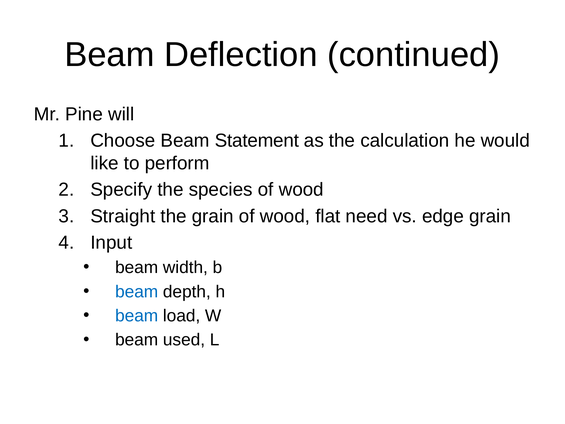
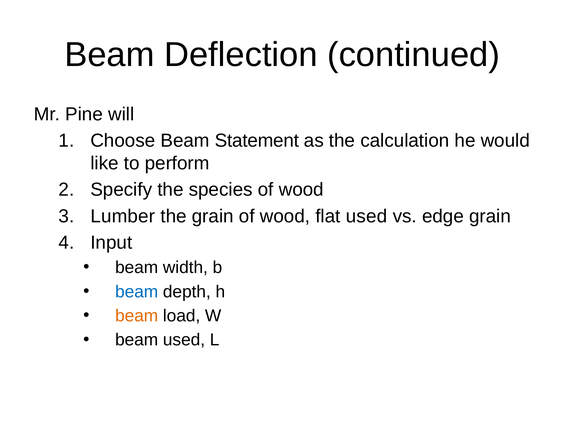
Straight: Straight -> Lumber (123, 216)
flat need: need -> used (366, 216)
beam colour: blue -> orange (137, 316)
